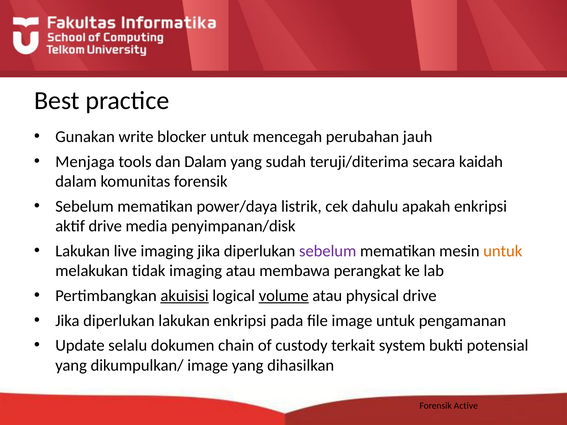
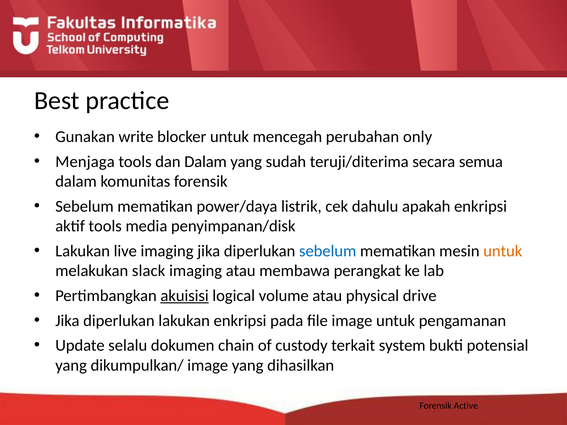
jauh: jauh -> only (418, 137)
kaidah: kaidah -> semua (481, 162)
aktif drive: drive -> tools (105, 226)
sebelum colour: purple -> blue (328, 251)
tidak: tidak -> slack (149, 271)
volume underline: present -> none (284, 296)
